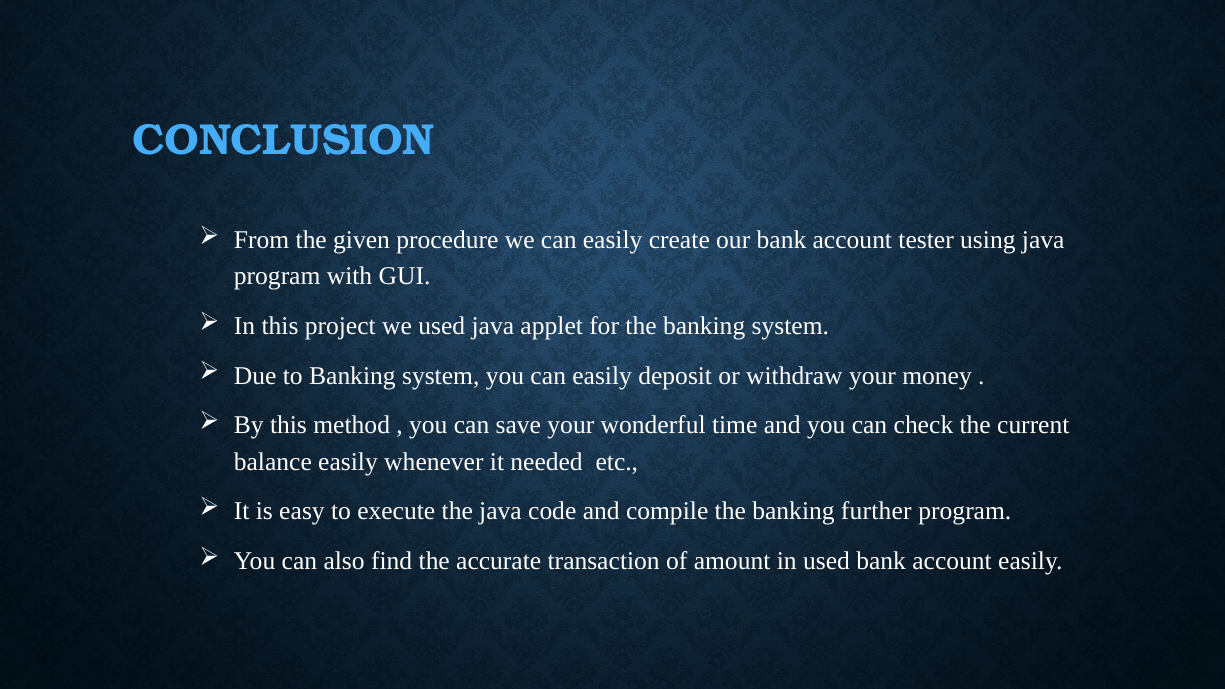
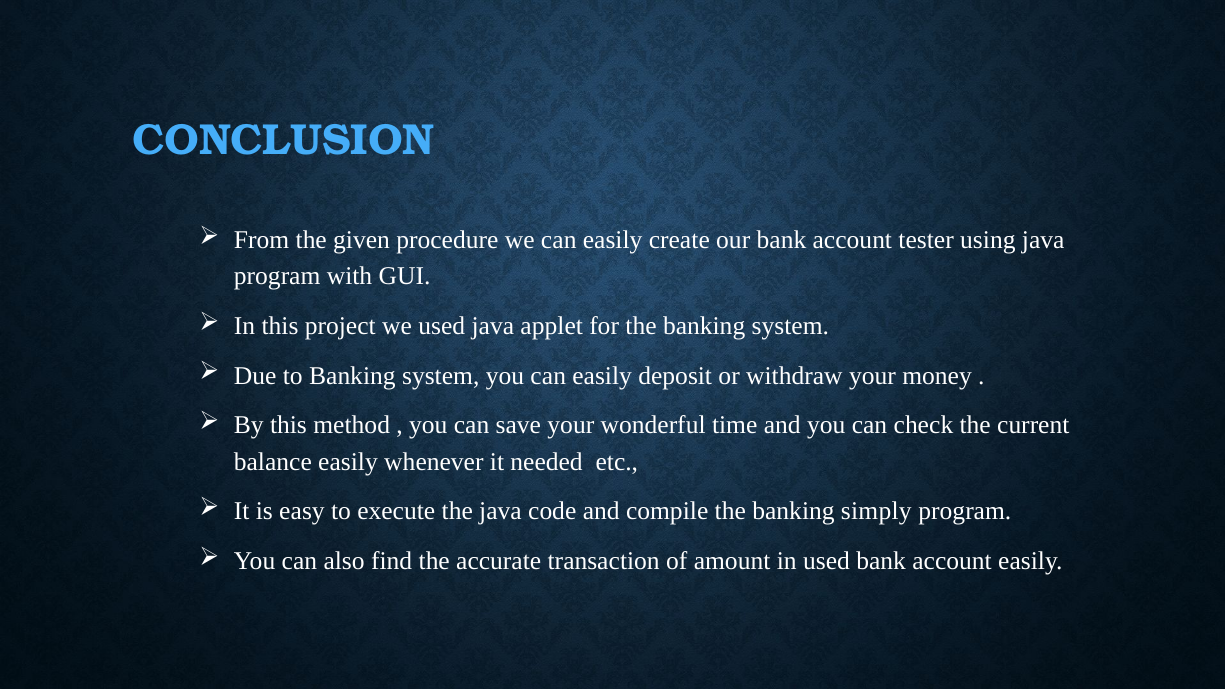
further: further -> simply (876, 512)
